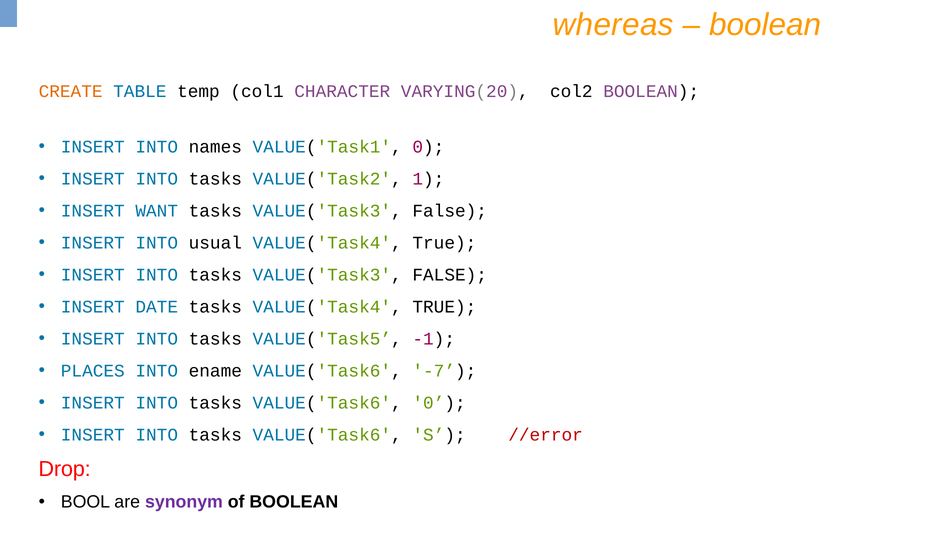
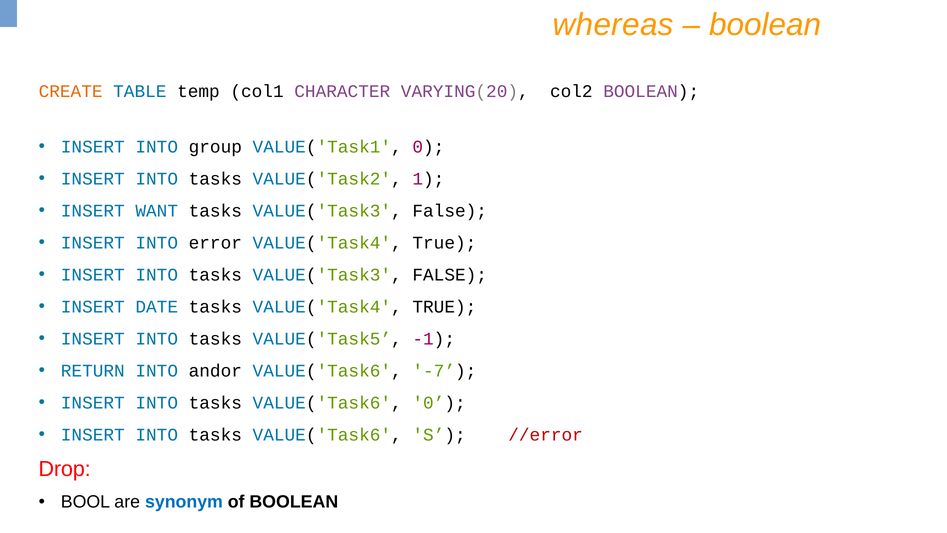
names: names -> group (215, 147)
usual: usual -> error (215, 243)
PLACES: PLACES -> RETURN (93, 371)
ename: ename -> andor (215, 371)
synonym colour: purple -> blue (184, 502)
